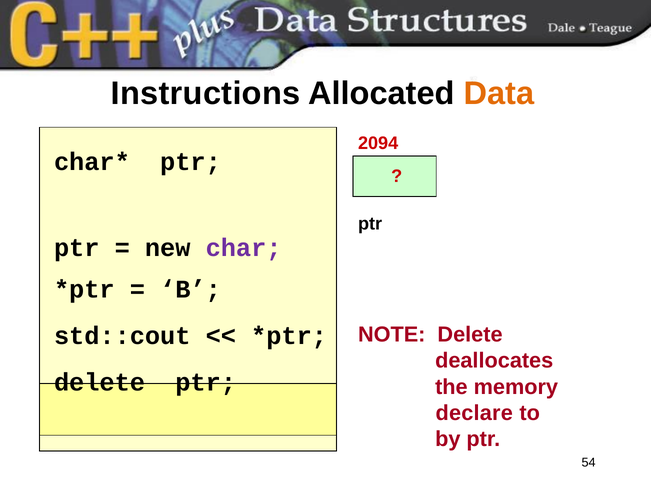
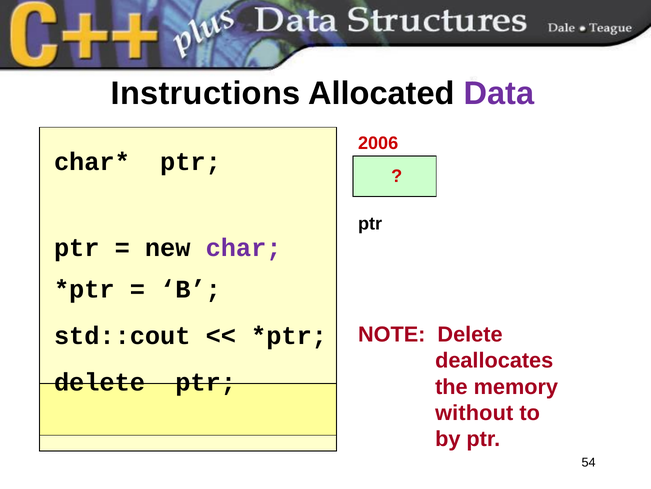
Data colour: orange -> purple (499, 93)
2094: 2094 -> 2006 (378, 143)
declare: declare -> without (474, 412)
